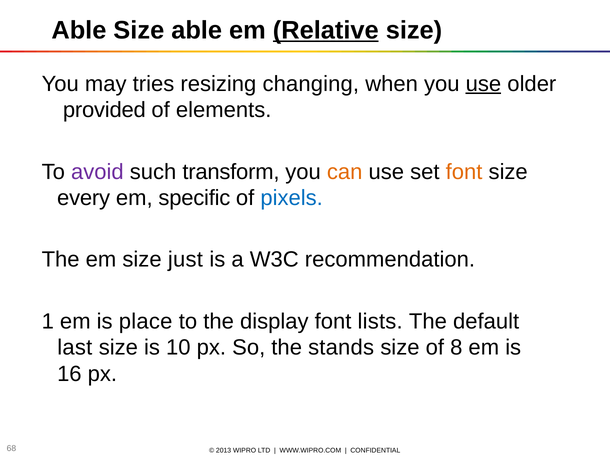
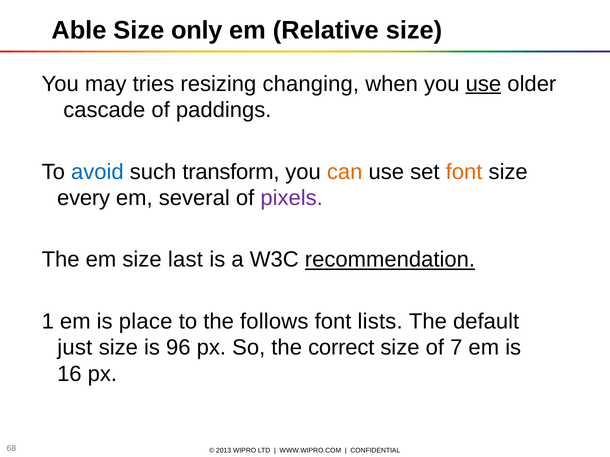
Size able: able -> only (197, 30)
Relative underline: present -> none (326, 30)
provided: provided -> cascade (104, 110)
elements: elements -> paddings (224, 110)
avoid colour: purple -> blue (97, 172)
specific: specific -> several (194, 198)
pixels colour: blue -> purple (292, 198)
just: just -> last (185, 260)
recommendation underline: none -> present (390, 260)
display: display -> follows (274, 322)
last: last -> just (75, 348)
10: 10 -> 96 (178, 348)
stands: stands -> correct (341, 348)
8: 8 -> 7 (456, 348)
